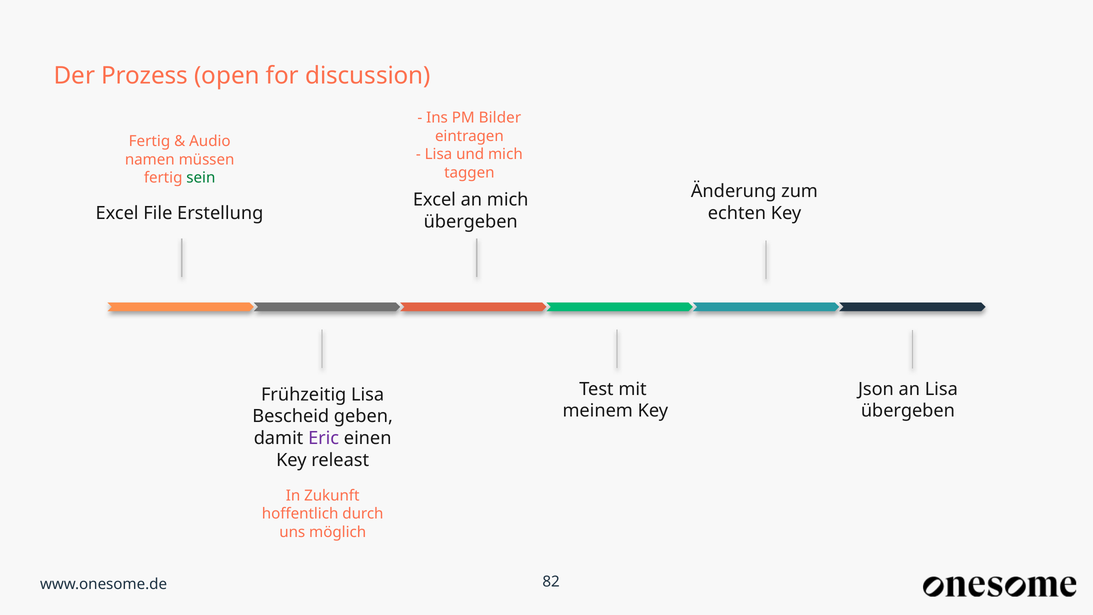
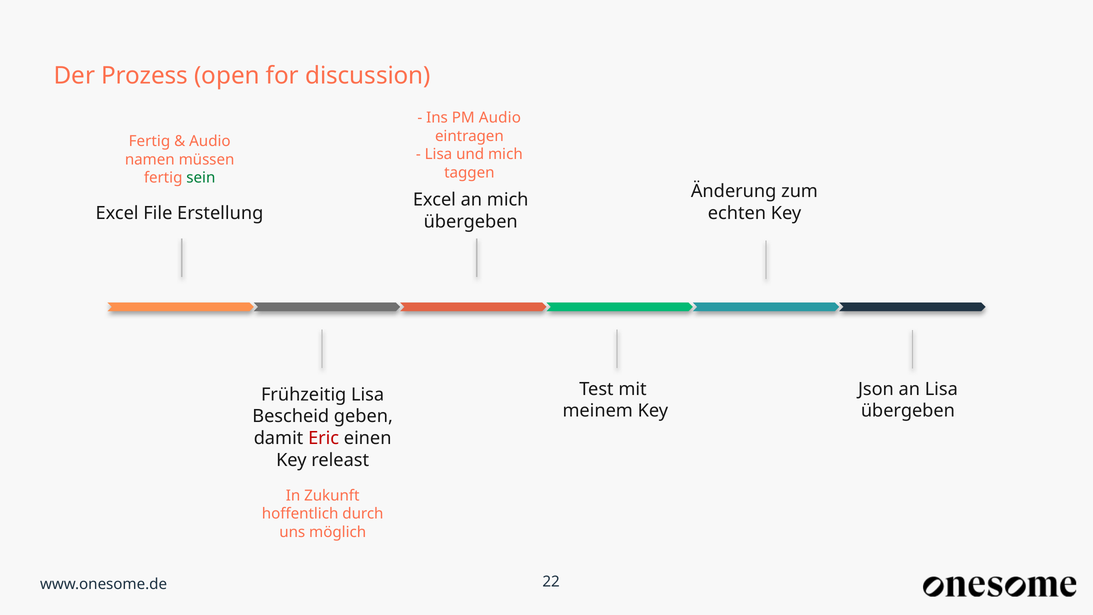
PM Bilder: Bilder -> Audio (500, 118)
Eric colour: purple -> red (324, 438)
82: 82 -> 22 (551, 582)
